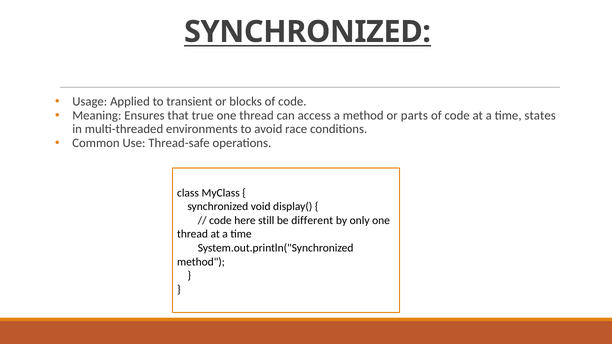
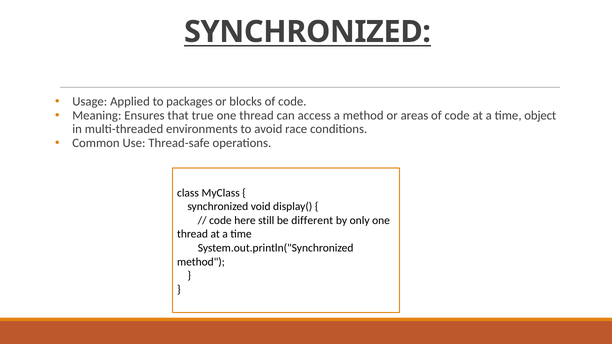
transient: transient -> packages (189, 102)
parts: parts -> areas (414, 116)
states: states -> object (540, 116)
